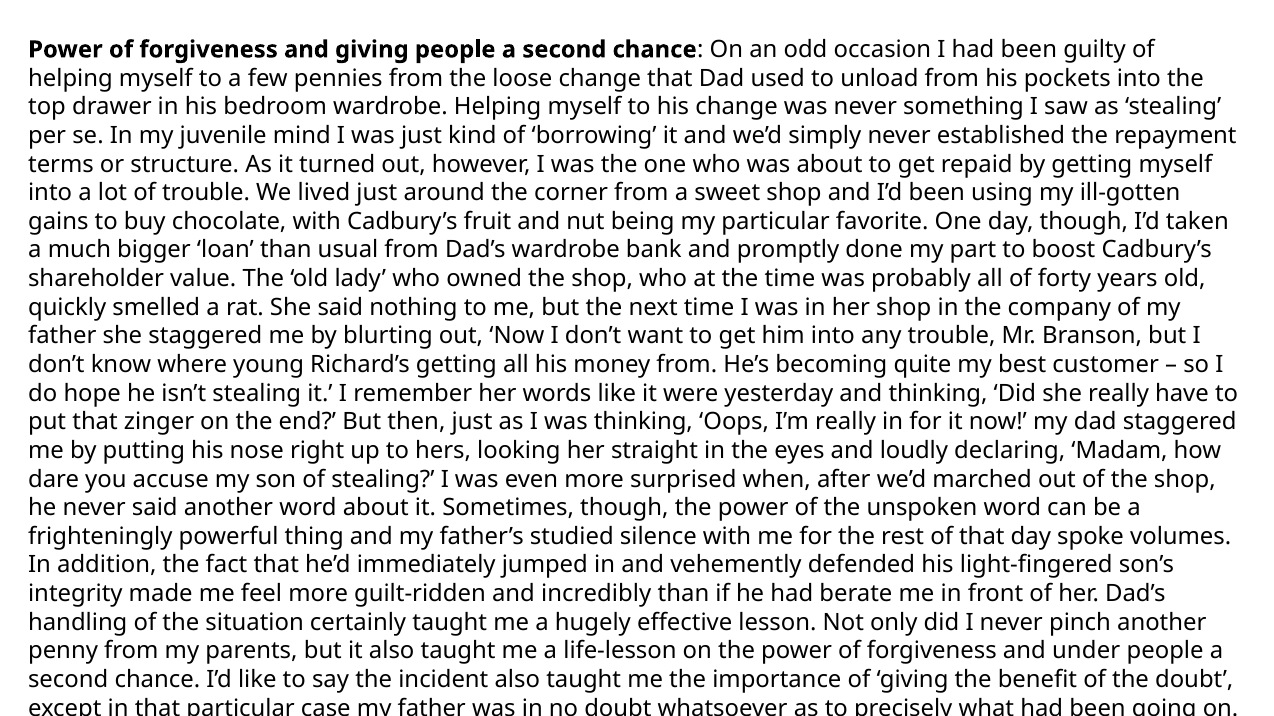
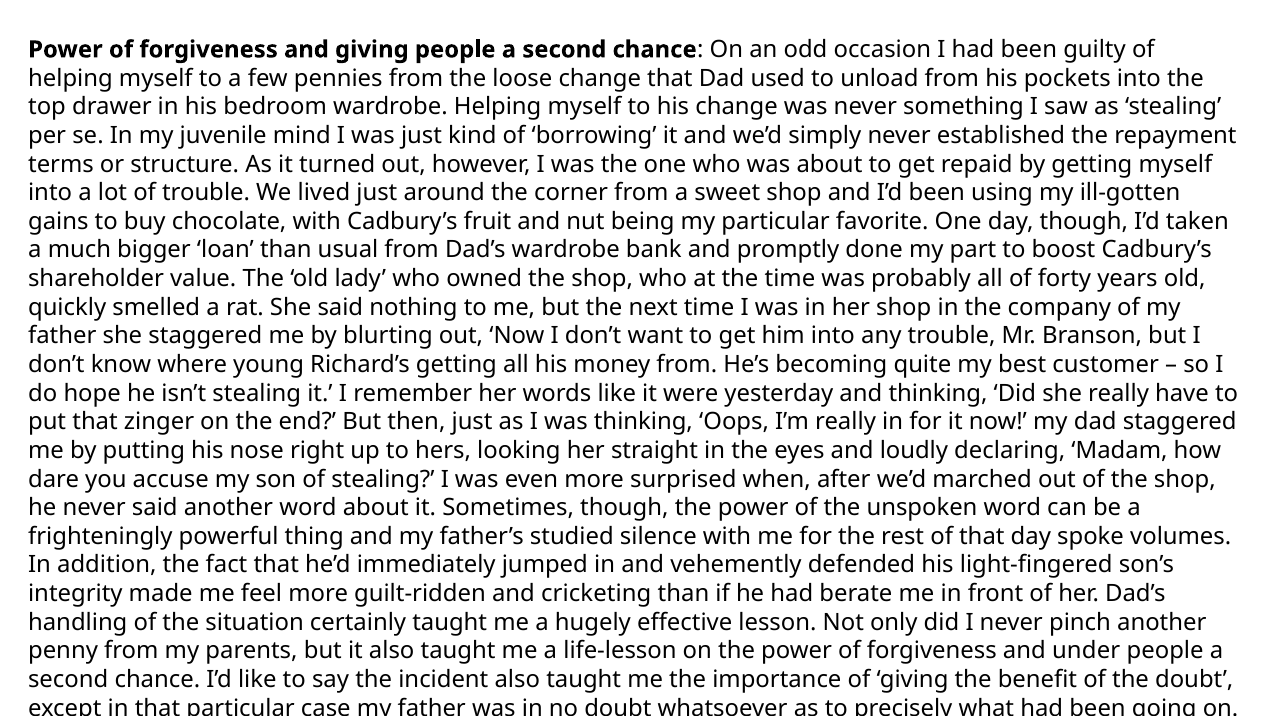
incredibly: incredibly -> cricketing (596, 594)
